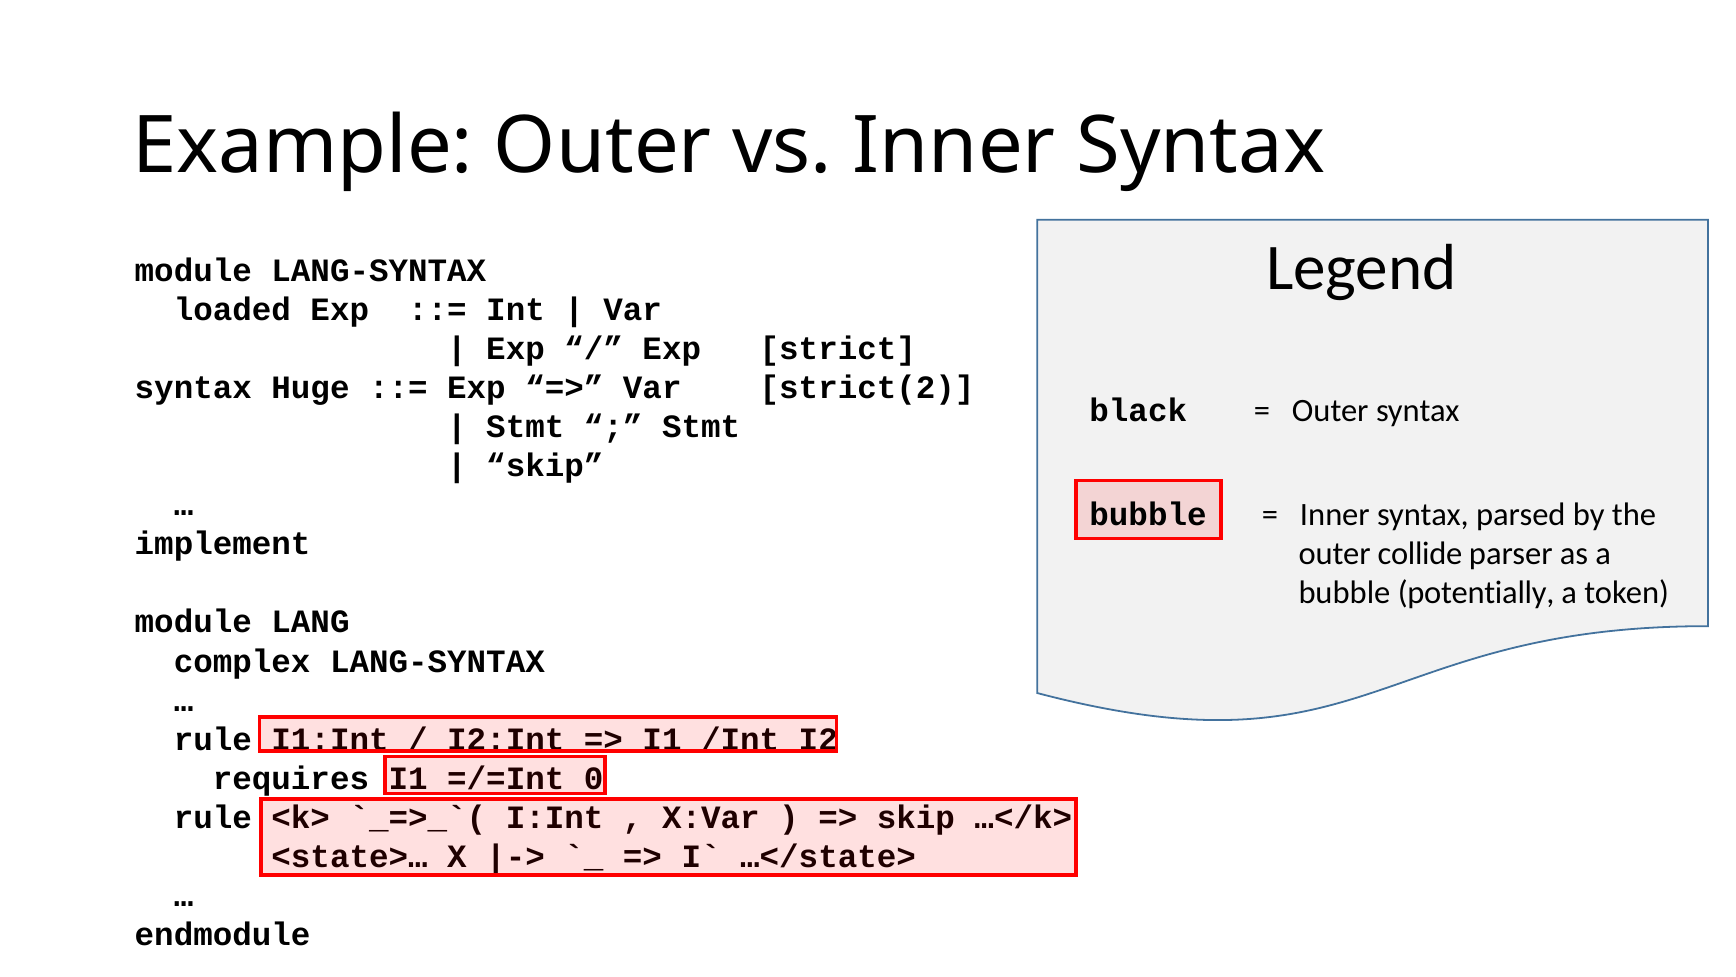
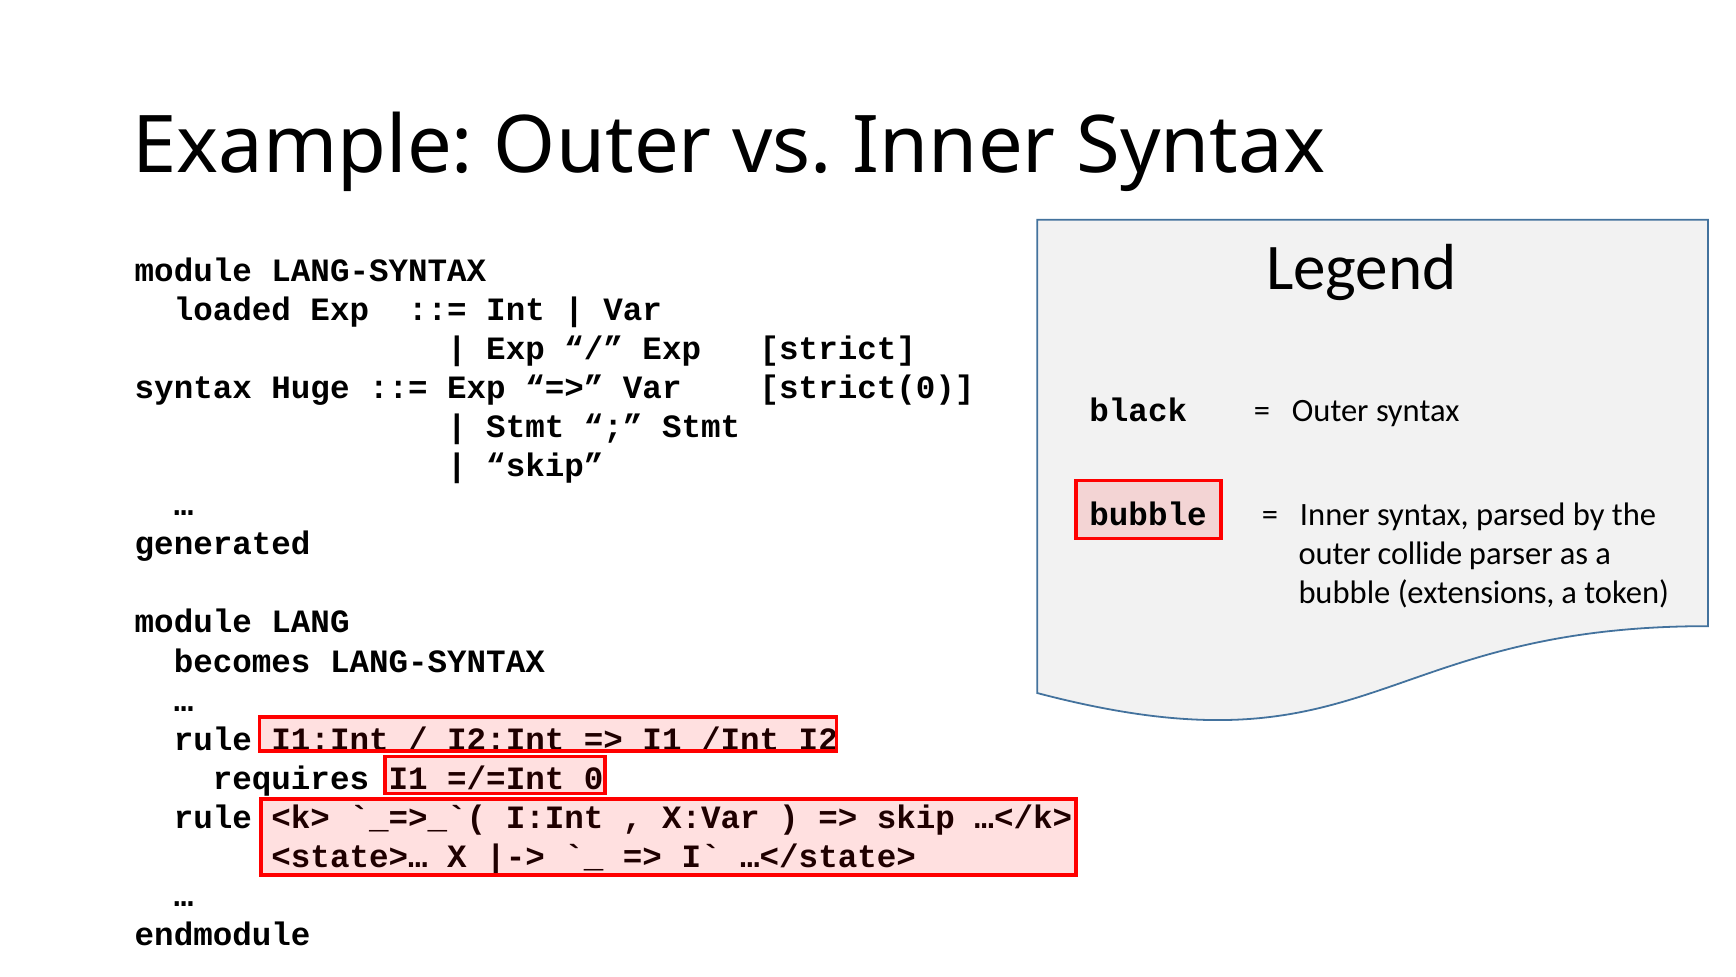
strict(2: strict(2 -> strict(0 (867, 387)
implement: implement -> generated (223, 544)
potentially: potentially -> extensions (1476, 592)
complex: complex -> becomes (242, 661)
